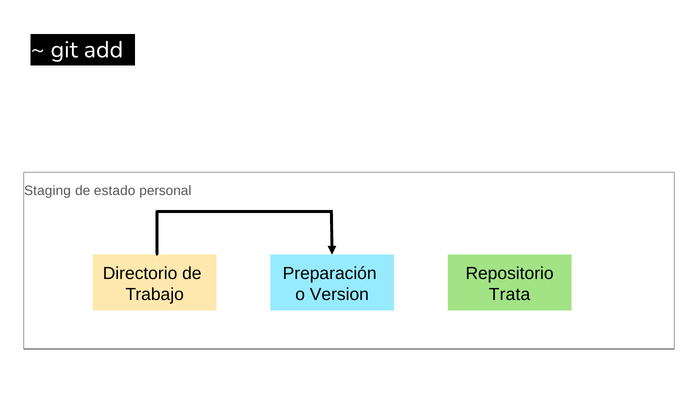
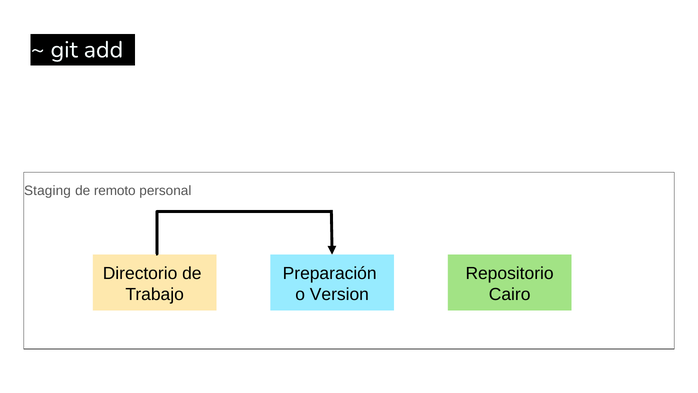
estado: estado -> remoto (115, 191)
Trata: Trata -> Cairo (510, 294)
